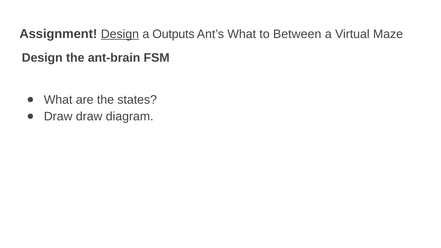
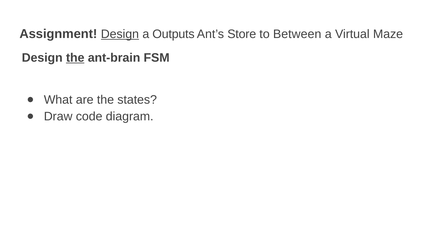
Ant’s What: What -> Store (242, 34)
the underline: none -> present (75, 58)
Draw draw: draw -> code (89, 117)
